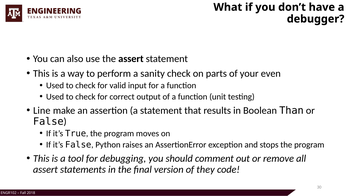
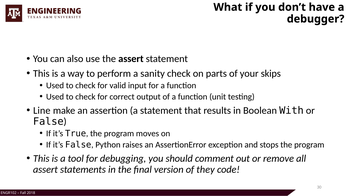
even: even -> skips (271, 73)
Than: Than -> With (291, 110)
